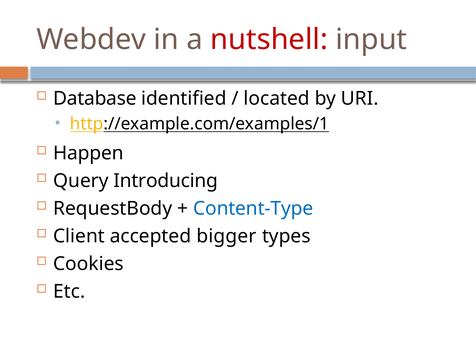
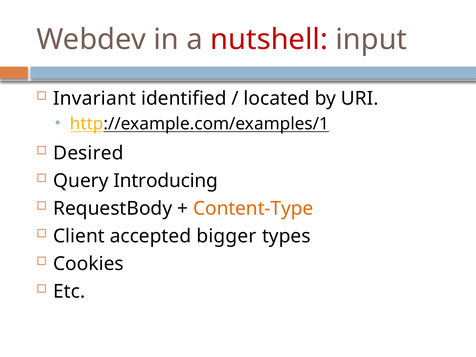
Database: Database -> Invariant (95, 99)
Happen: Happen -> Desired (88, 153)
Content-Type colour: blue -> orange (253, 209)
